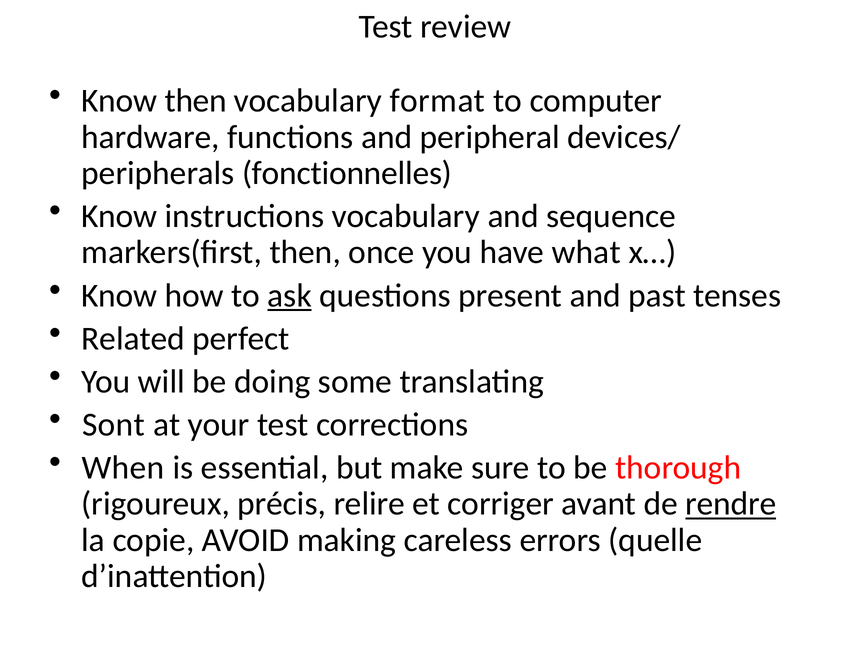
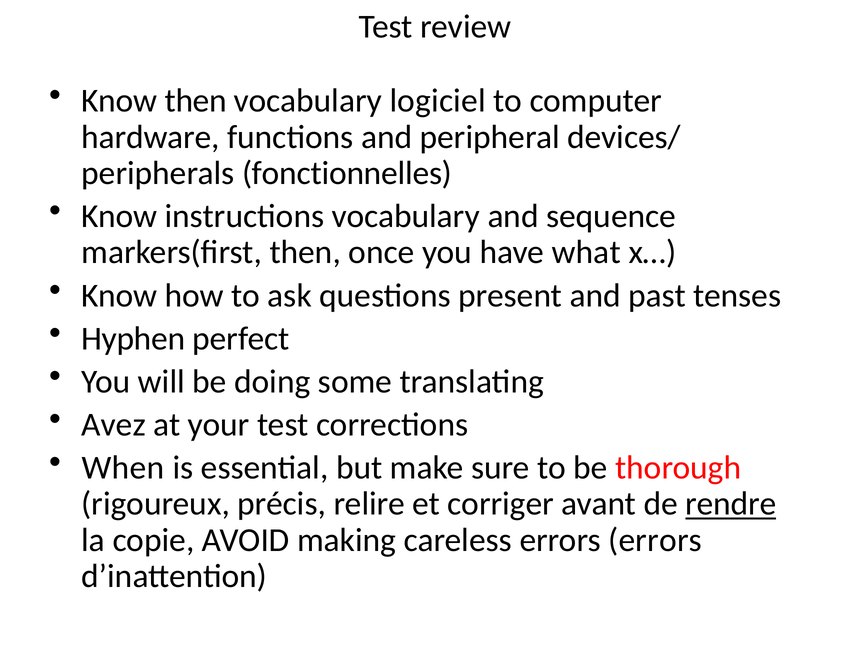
format: format -> logiciel (438, 101)
ask underline: present -> none (290, 296)
Related: Related -> Hyphen (133, 339)
Sont: Sont -> Avez (114, 425)
errors quelle: quelle -> errors (655, 541)
